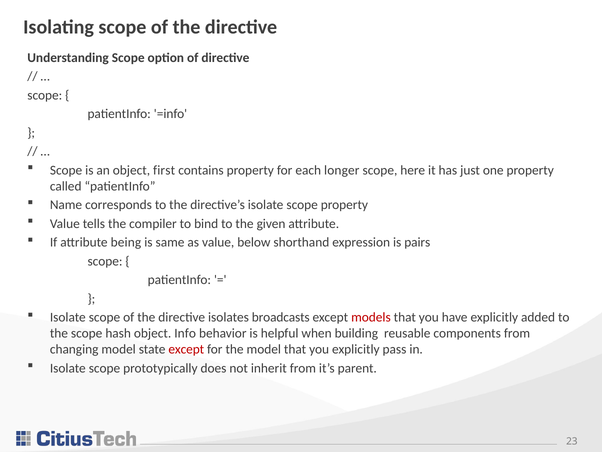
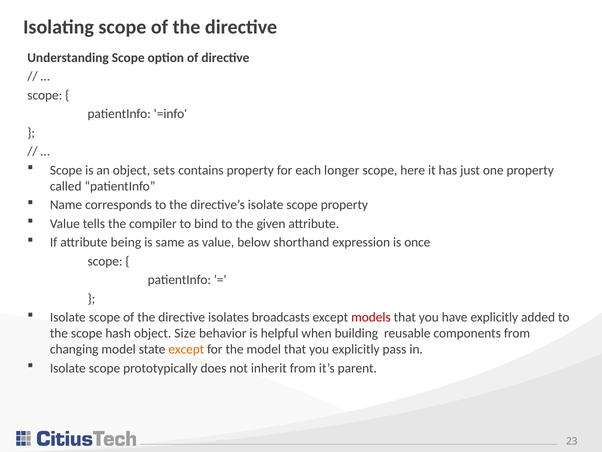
first: first -> sets (164, 170)
pairs: pairs -> once (417, 242)
Info: Info -> Size (185, 333)
except colour: red -> orange (186, 349)
